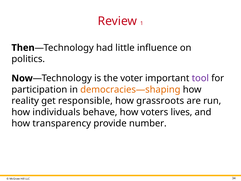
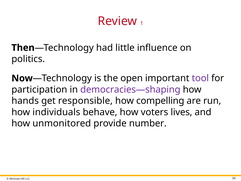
voter: voter -> open (132, 78)
democracies—shaping colour: orange -> purple (130, 89)
reality: reality -> hands (25, 101)
grassroots: grassroots -> compelling (160, 101)
transparency: transparency -> unmonitored (62, 123)
